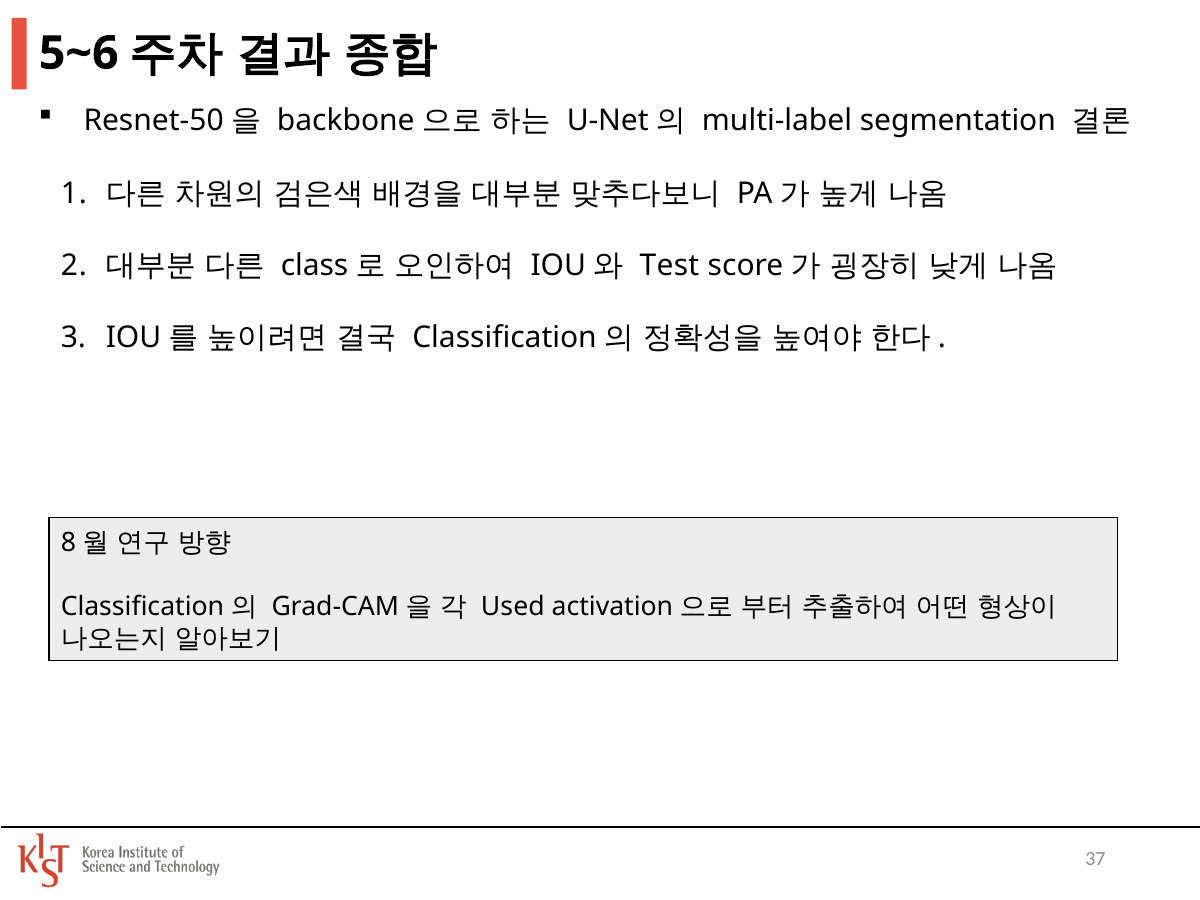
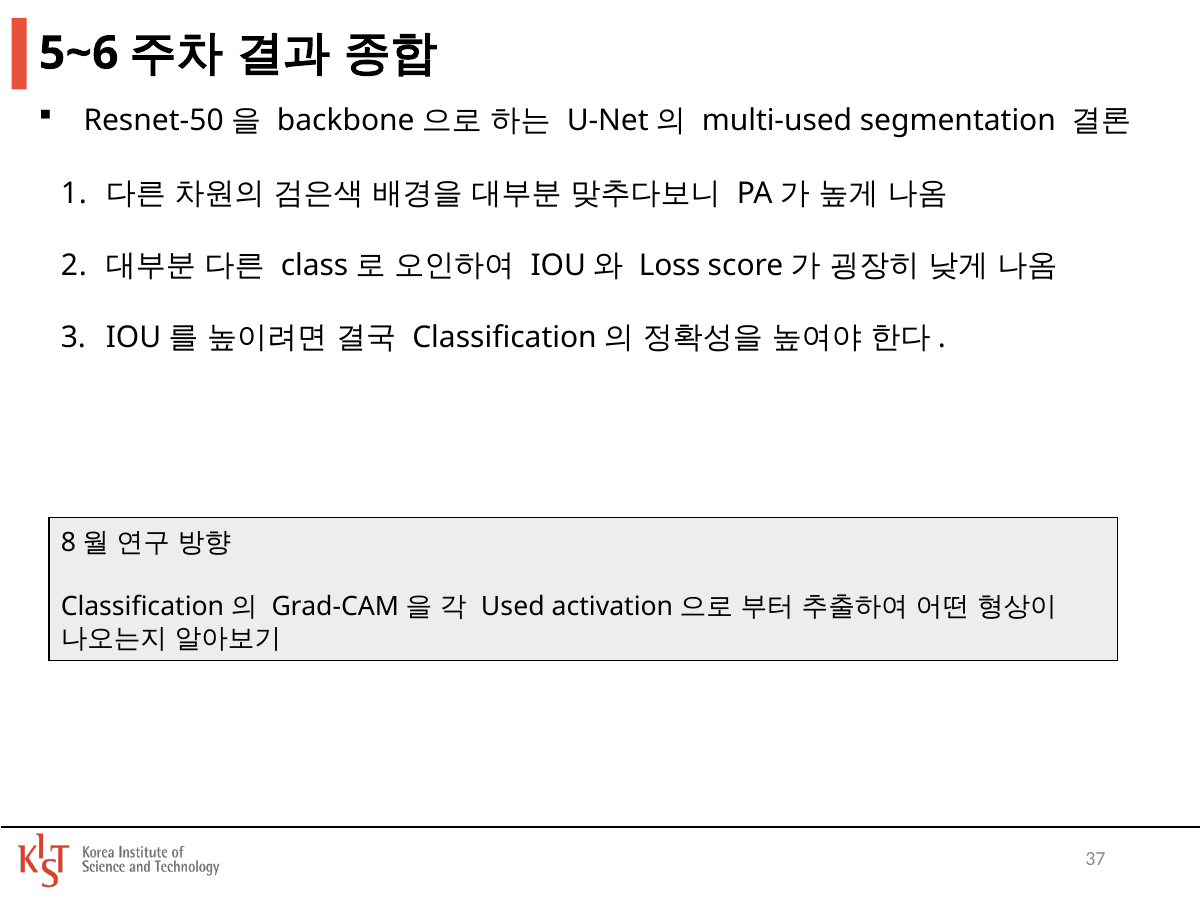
multi-label: multi-label -> multi-used (777, 120)
Test: Test -> Loss (670, 266)
